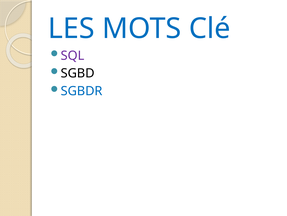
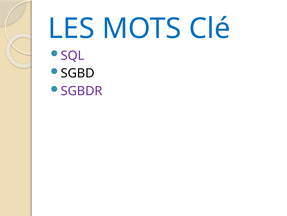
SGBDR colour: blue -> purple (82, 91)
